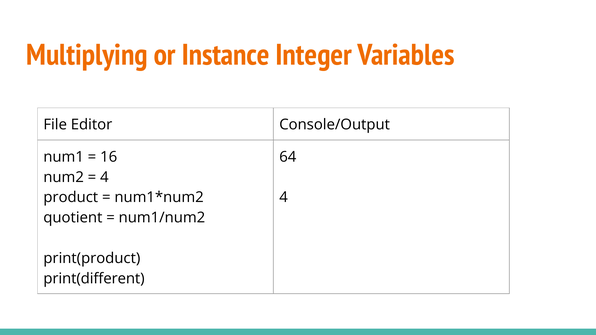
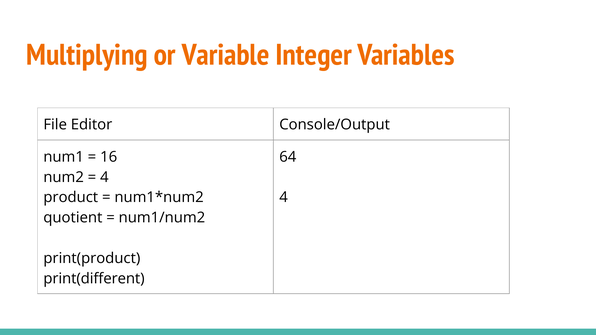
Instance: Instance -> Variable (226, 55)
